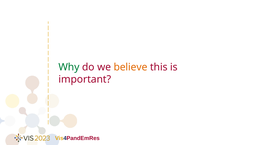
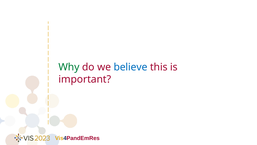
believe colour: orange -> blue (131, 67)
